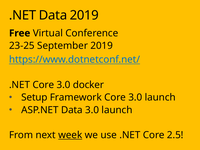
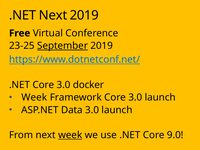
.NET Data: Data -> Next (53, 15)
September underline: none -> present (63, 46)
Setup: Setup -> Week (34, 97)
2.5: 2.5 -> 9.0 (175, 135)
